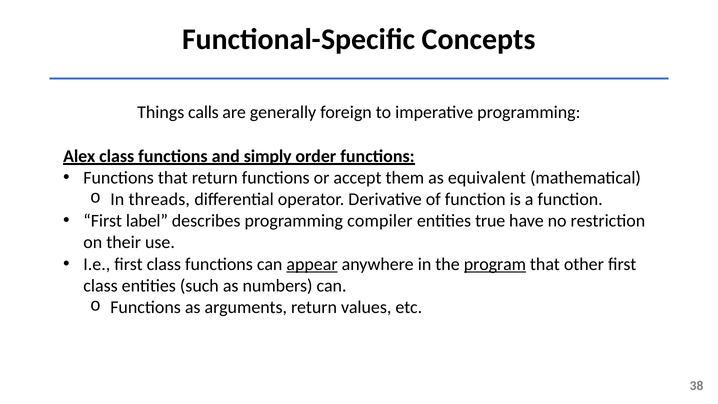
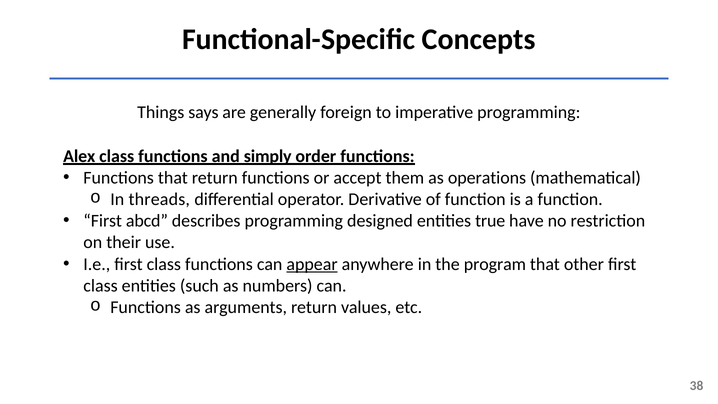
calls: calls -> says (203, 112)
equivalent: equivalent -> operations (487, 178)
label: label -> abcd (147, 221)
compiler: compiler -> designed (380, 221)
program underline: present -> none (495, 264)
